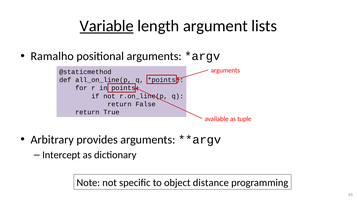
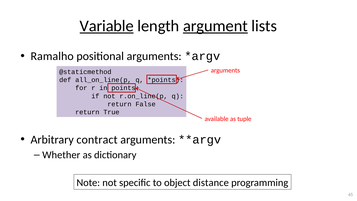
argument underline: none -> present (215, 26)
provides: provides -> contract (97, 139)
Intercept: Intercept -> Whether (61, 155)
